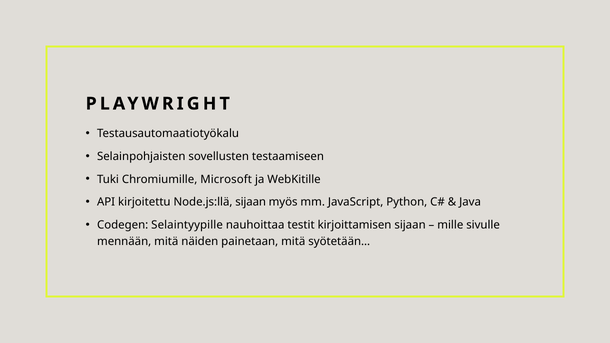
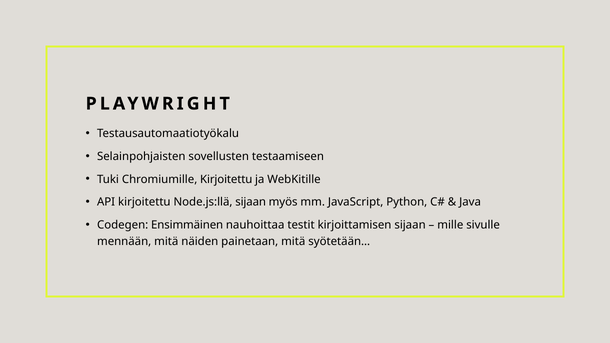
Chromiumille Microsoft: Microsoft -> Kirjoitettu (226, 179)
Selaintyypille: Selaintyypille -> Ensimmäinen (187, 225)
